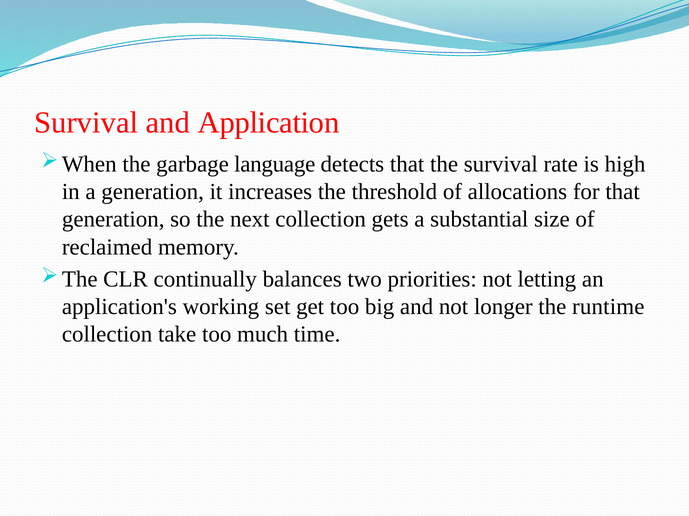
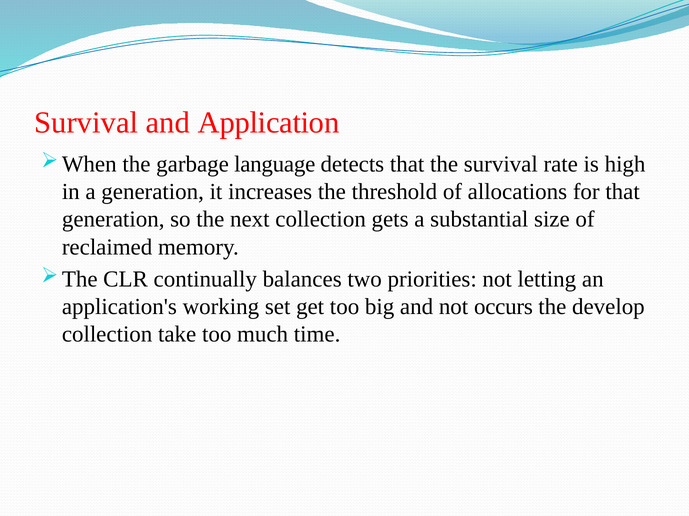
longer: longer -> occurs (503, 307)
runtime: runtime -> develop (608, 307)
